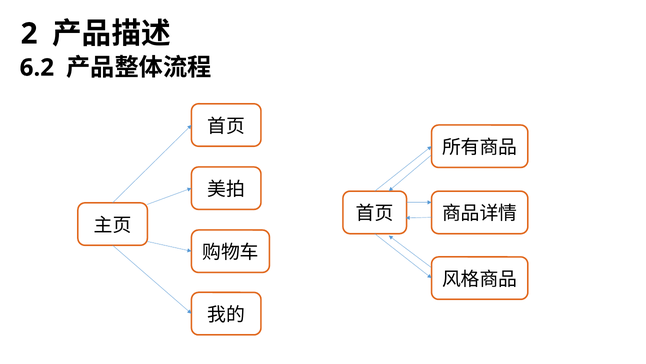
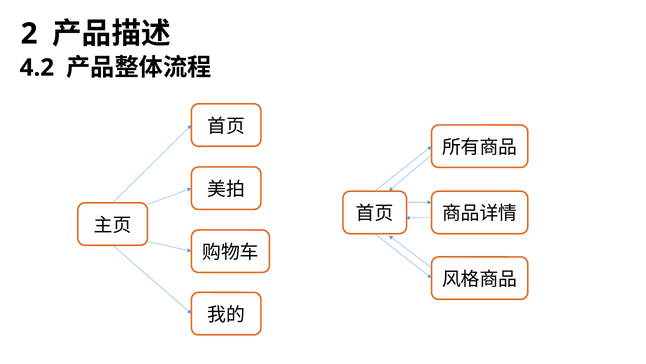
6.2: 6.2 -> 4.2 (37, 68)
